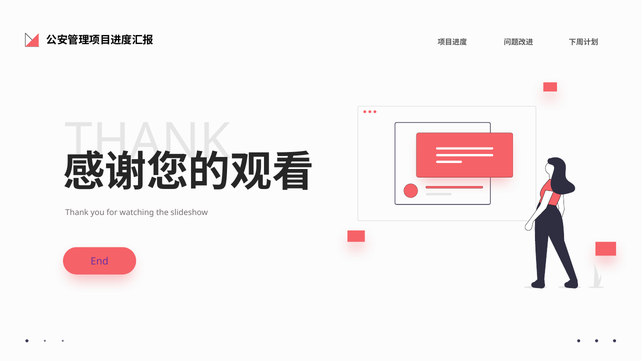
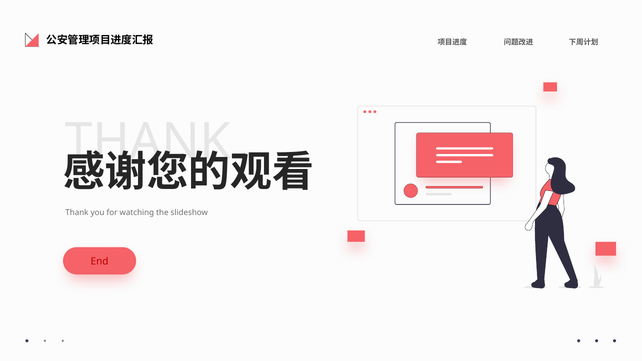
End colour: purple -> red (100, 262)
